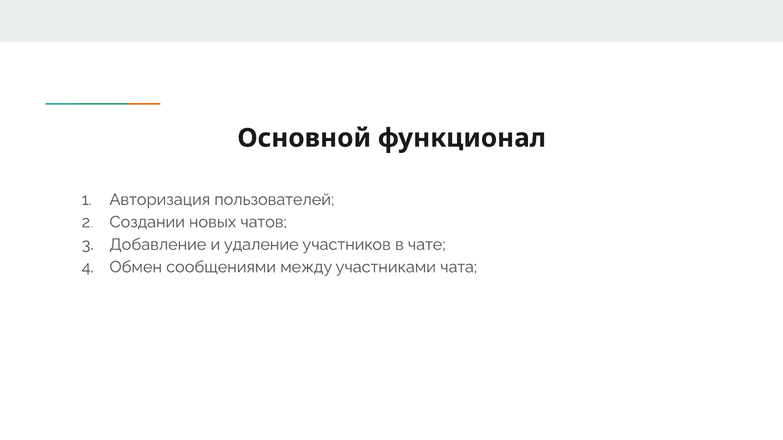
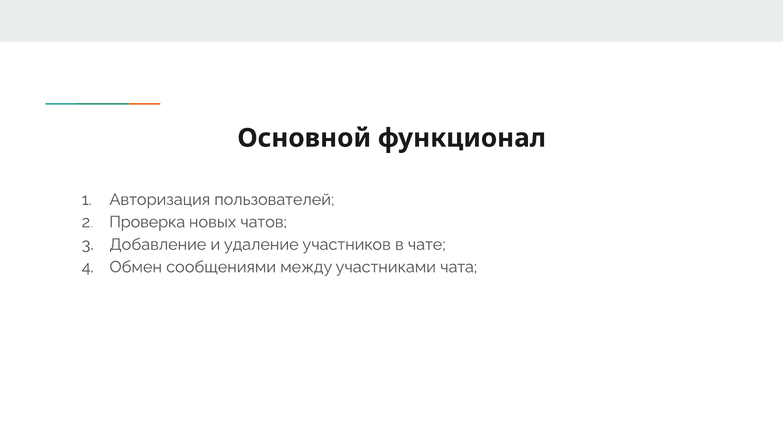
Создании: Создании -> Проверка (147, 222)
